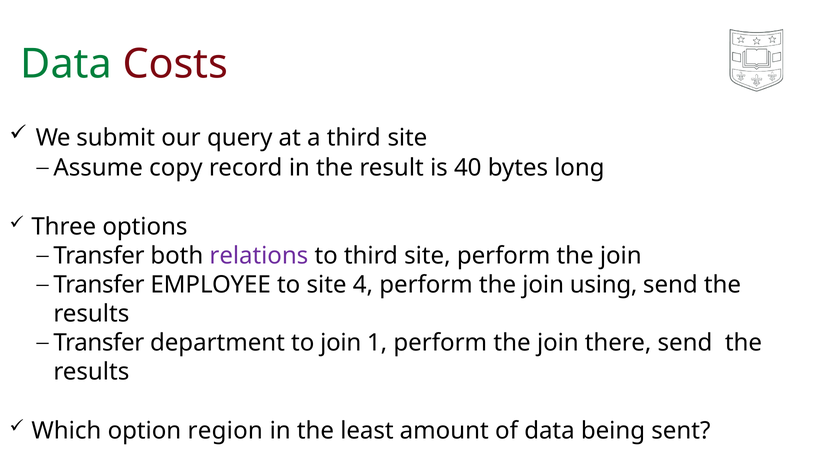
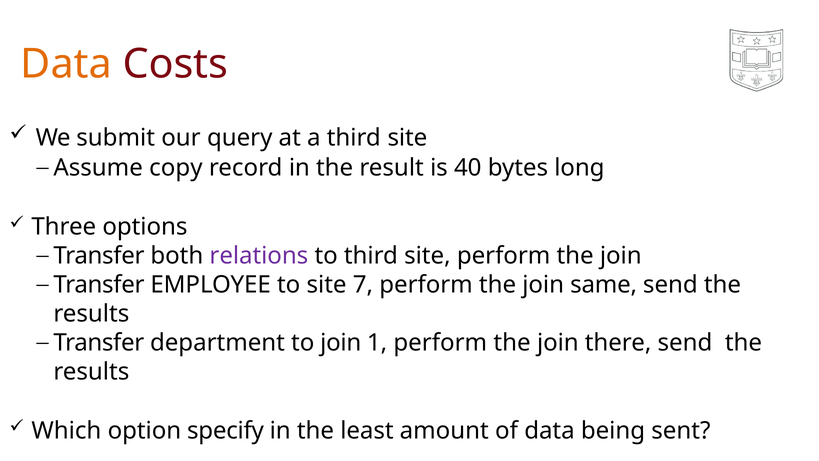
Data colour: green -> orange (66, 64)
4: 4 -> 7 (363, 285)
using: using -> same (604, 285)
region: region -> specify (225, 430)
